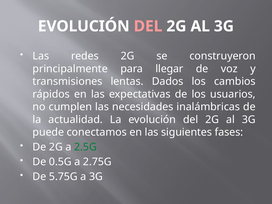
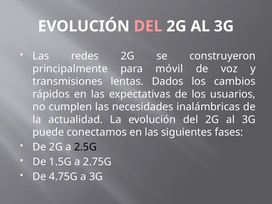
llegar: llegar -> móvil (169, 69)
2.5G colour: green -> black (85, 147)
0.5G: 0.5G -> 1.5G (60, 162)
5.75G: 5.75G -> 4.75G (63, 177)
